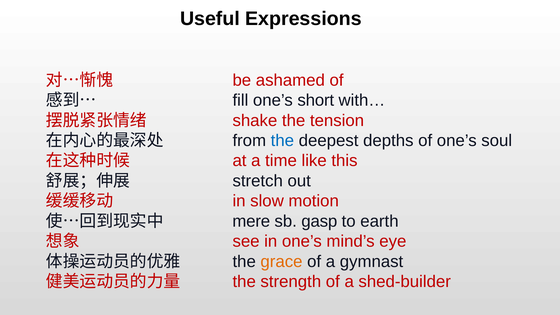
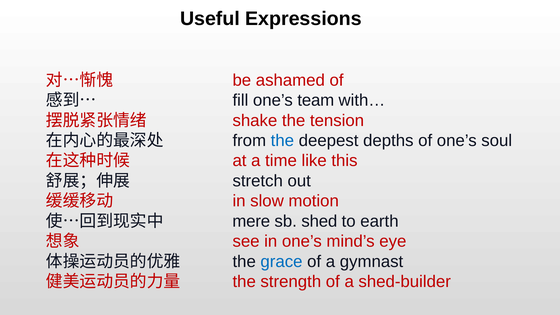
short: short -> team (316, 100)
gasp: gasp -> shed (319, 221)
grace colour: orange -> blue (281, 262)
